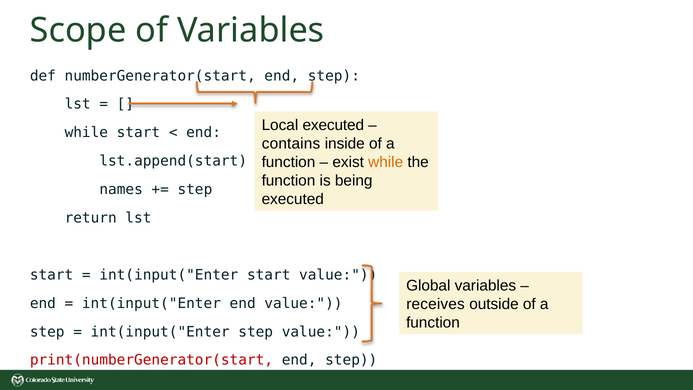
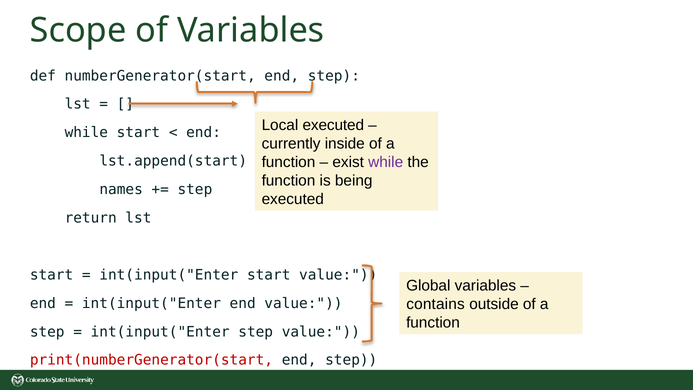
contains: contains -> currently (291, 144)
while colour: orange -> purple (386, 162)
receives: receives -> contains (436, 304)
